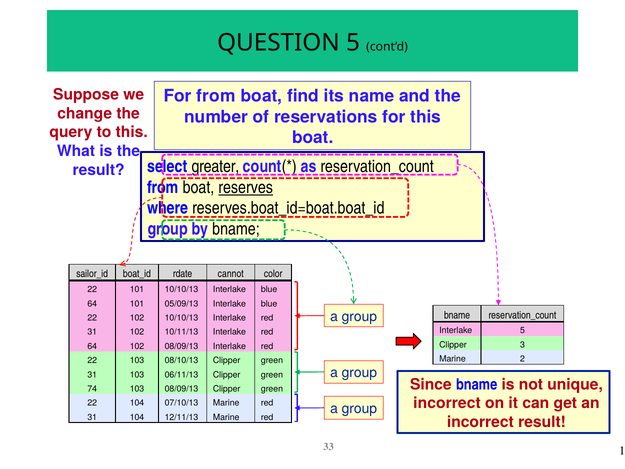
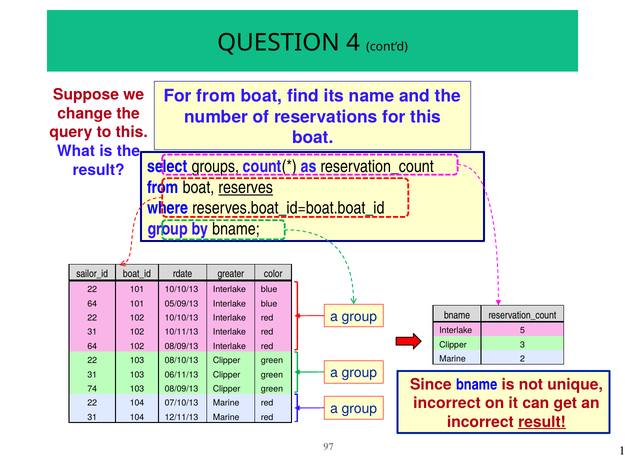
QUESTION 5: 5 -> 4 (353, 42)
greater: greater -> groups (215, 166)
cannot: cannot -> greater (231, 274)
result underline: none -> present (542, 422)
33: 33 -> 97 (329, 446)
